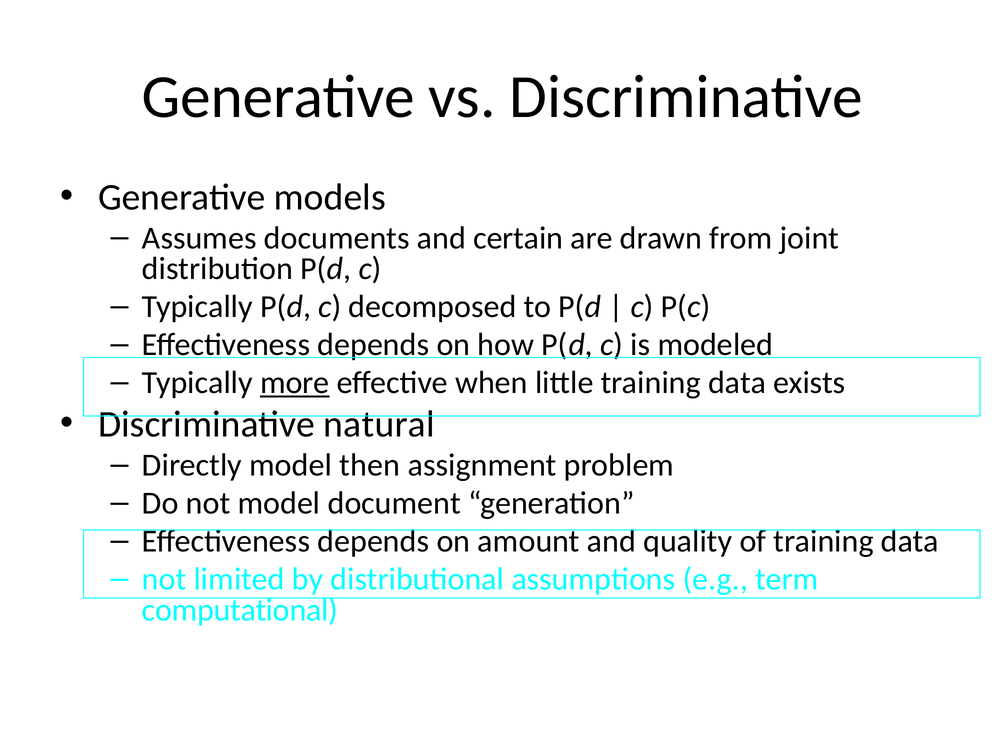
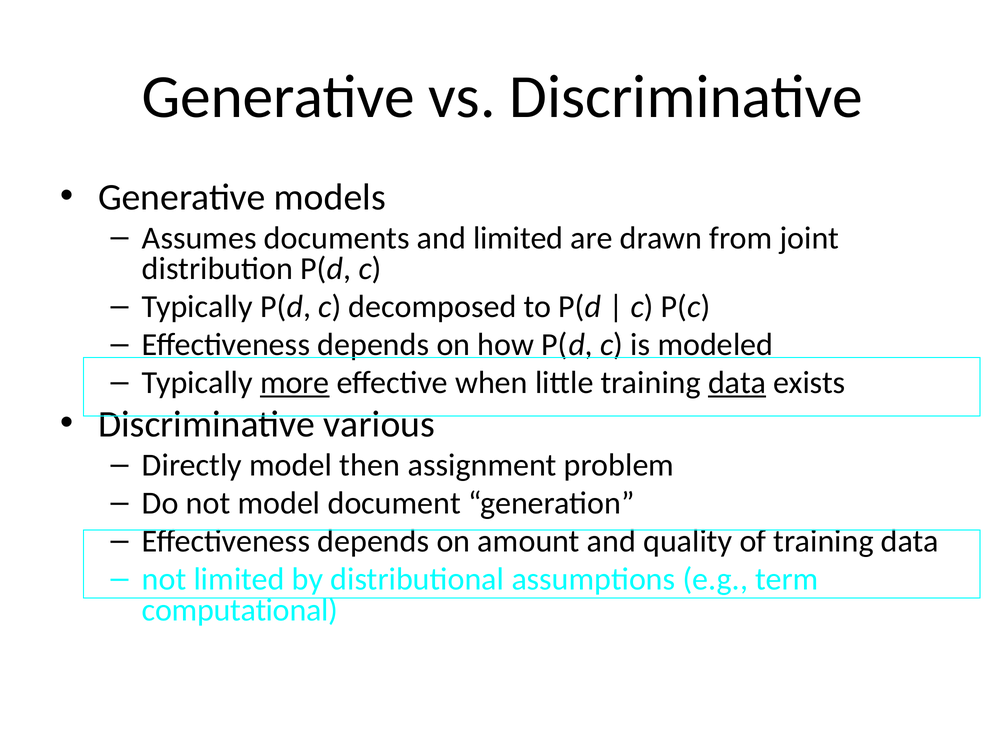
and certain: certain -> limited (518, 238)
data underline: none -> present (737, 383)
natural: natural -> various (379, 425)
